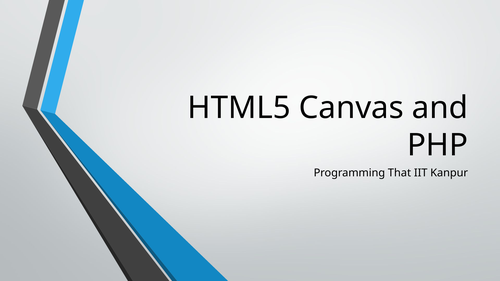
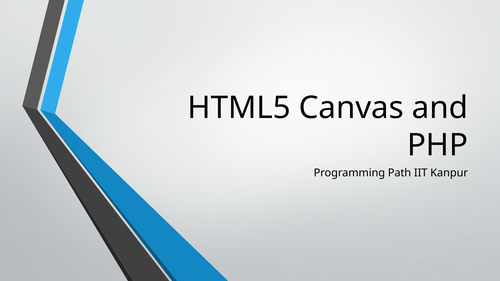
That: That -> Path (400, 173)
